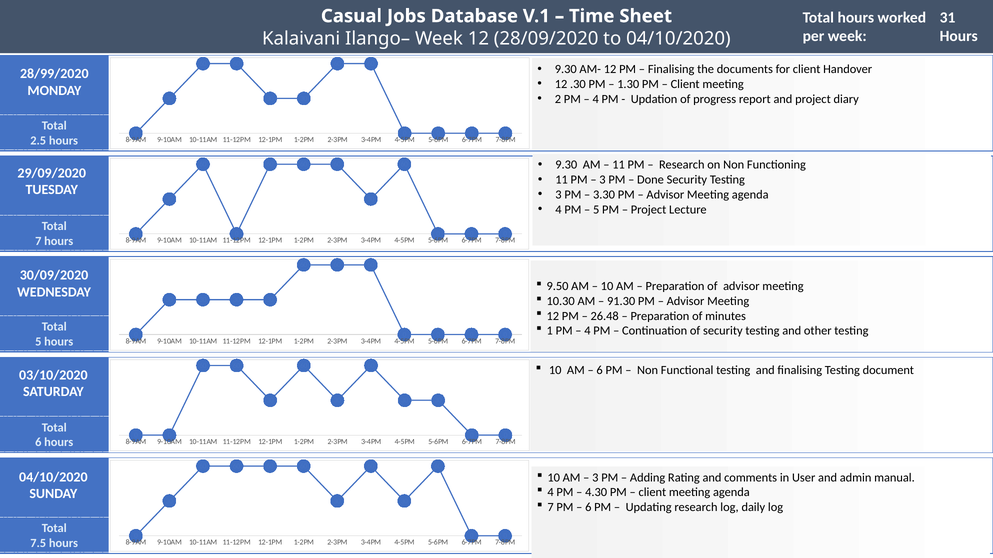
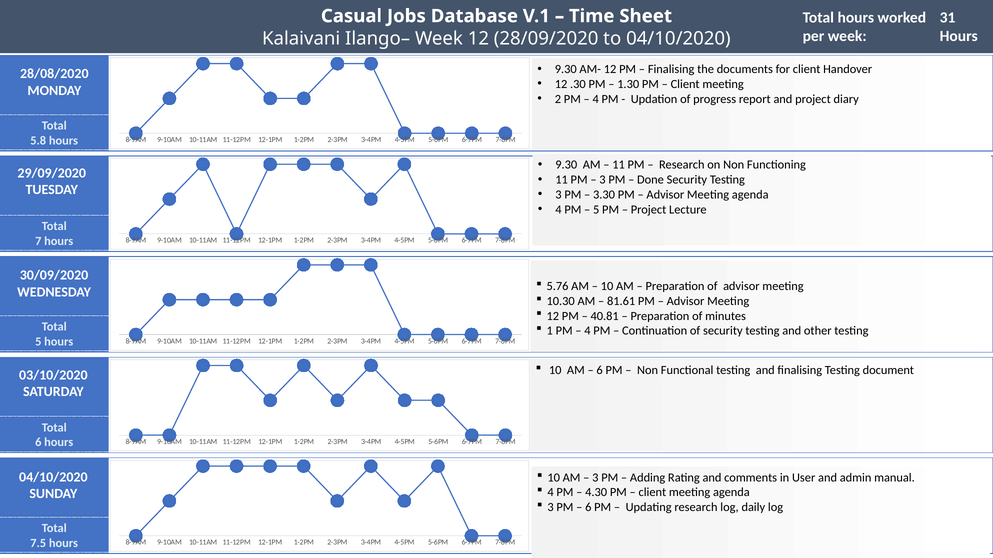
28/99/2020: 28/99/2020 -> 28/08/2020 (54, 74)
2.5: 2.5 -> 5.8 (38, 141)
9.50: 9.50 -> 5.76 (558, 286)
91.30: 91.30 -> 81.61 (621, 301)
26.48: 26.48 -> 40.81 (605, 316)
7: 7 -> 3 (551, 508)
